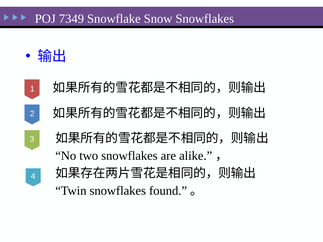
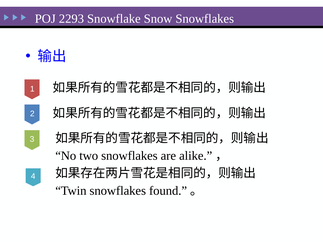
7349: 7349 -> 2293 (71, 19)
